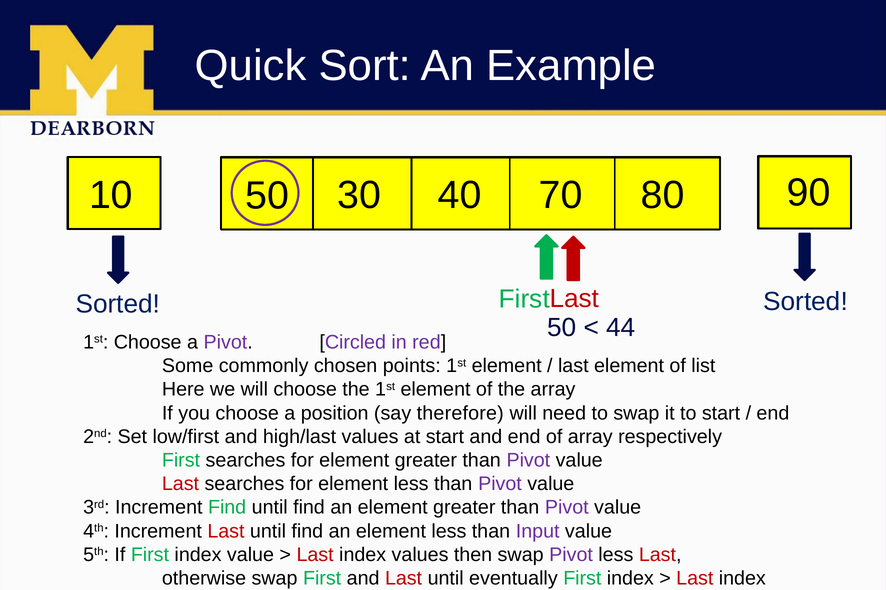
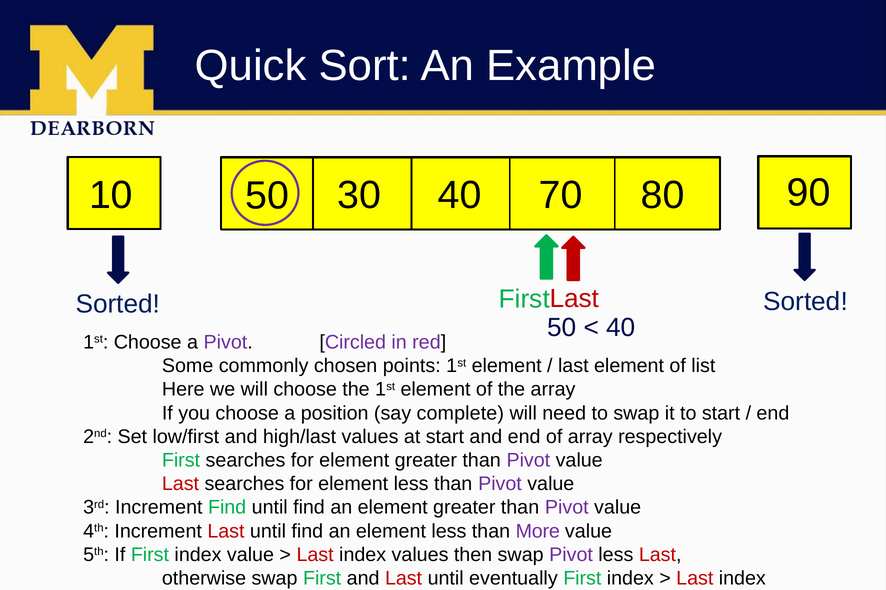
44: 44 -> 40 (621, 328)
therefore: therefore -> complete (460, 414)
Input: Input -> More (538, 532)
